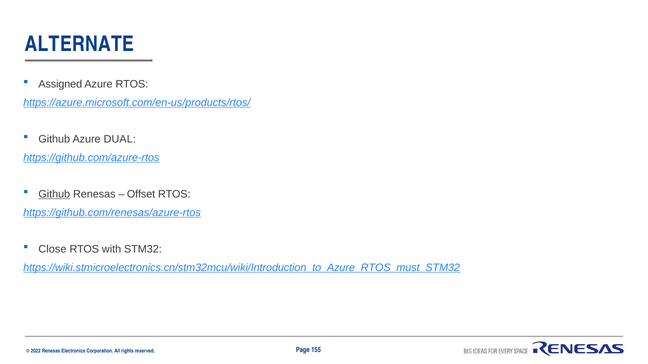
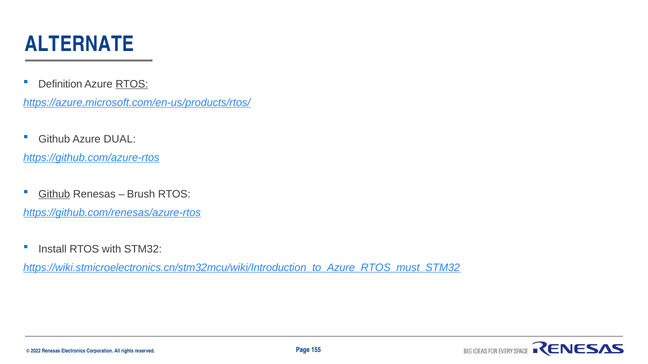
Assigned: Assigned -> Definition (60, 84)
RTOS underline: none -> present (132, 84)
Offset: Offset -> Brush (141, 194)
Close: Close -> Install (53, 249)
